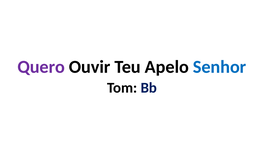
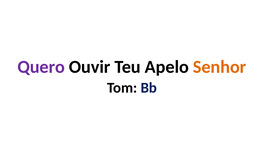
Senhor colour: blue -> orange (220, 67)
